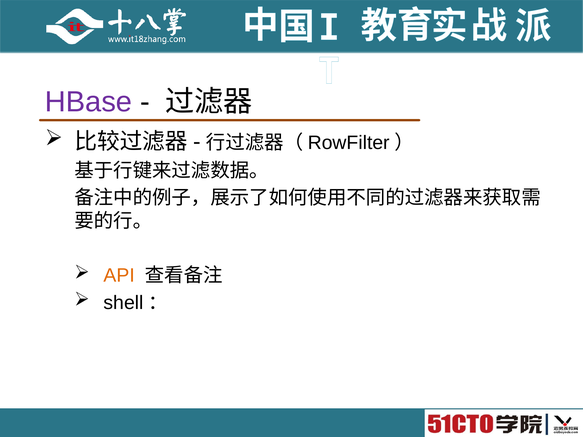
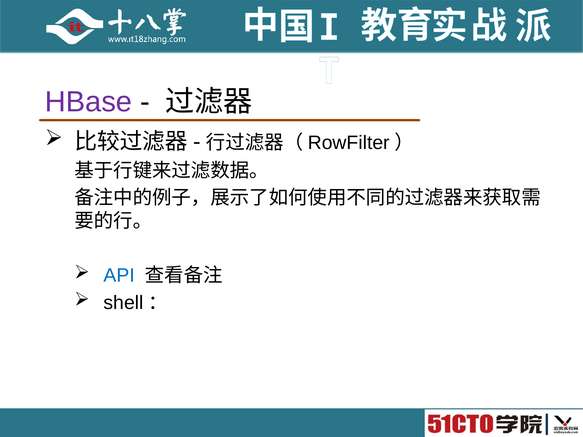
API colour: orange -> blue (119, 276)
